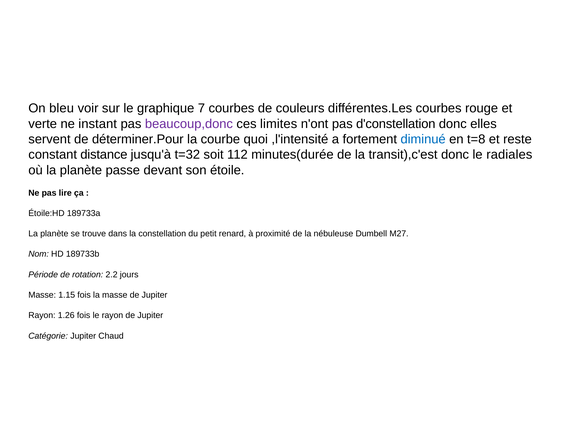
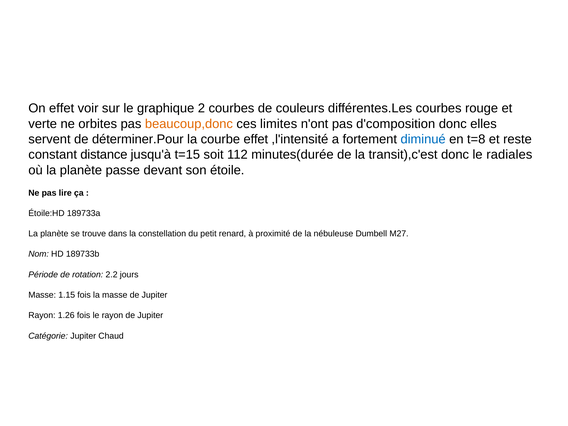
On bleu: bleu -> effet (62, 108)
7: 7 -> 2 (201, 108)
instant: instant -> orbites (98, 124)
beaucoup,donc colour: purple -> orange (189, 124)
d'constellation: d'constellation -> d'composition (396, 124)
courbe quoi: quoi -> effet (256, 139)
t=32: t=32 -> t=15 (187, 155)
